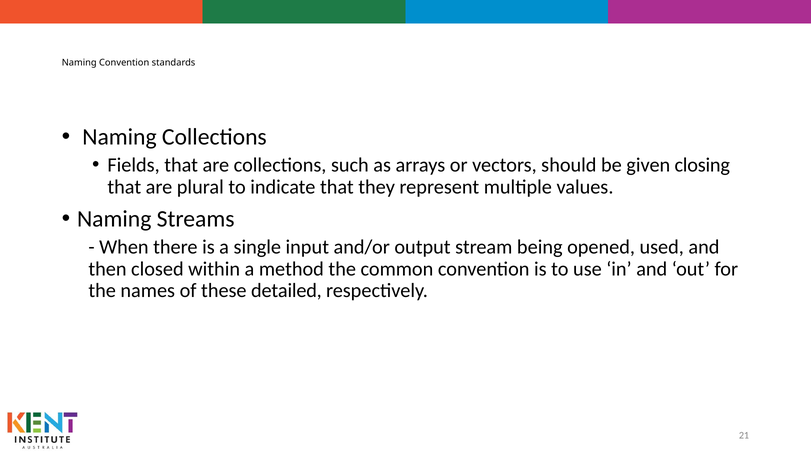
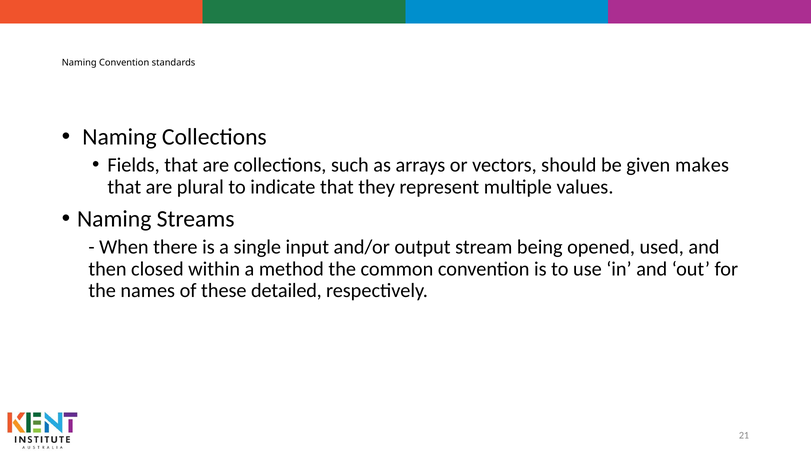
closing: closing -> makes (702, 165)
